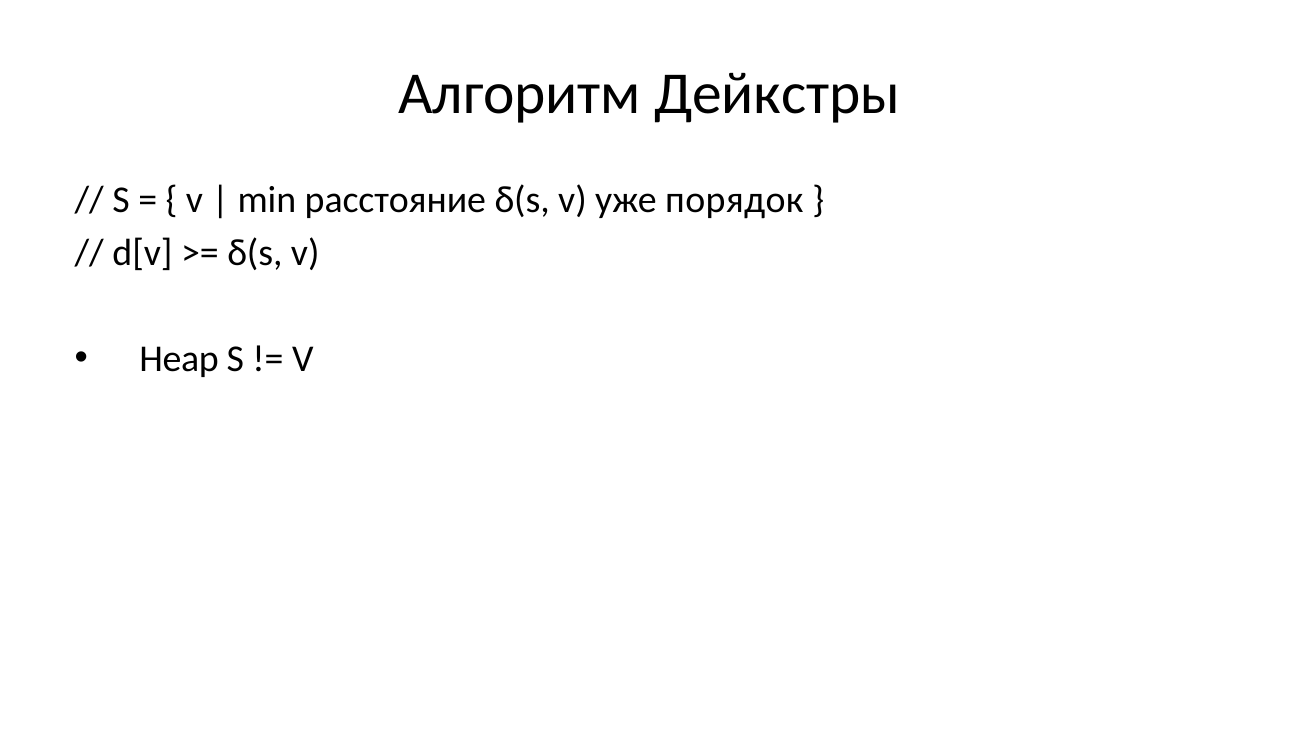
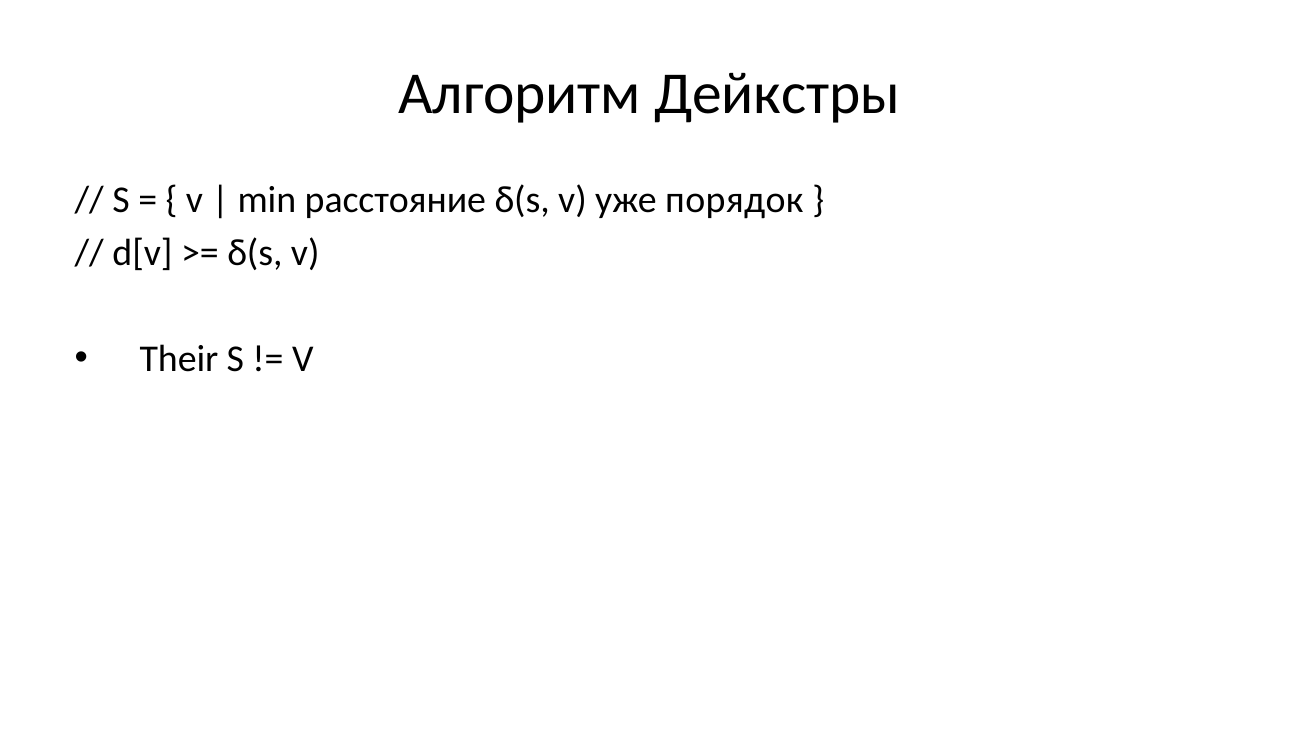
Heap: Heap -> Their (179, 360)
